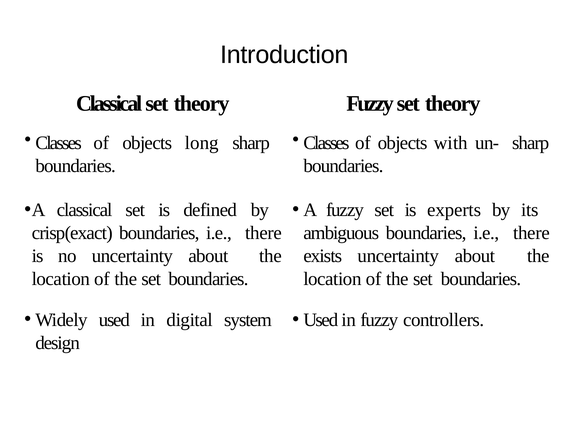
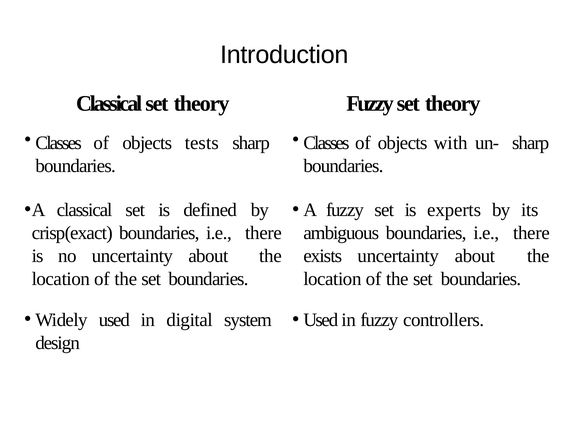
long: long -> tests (202, 143)
